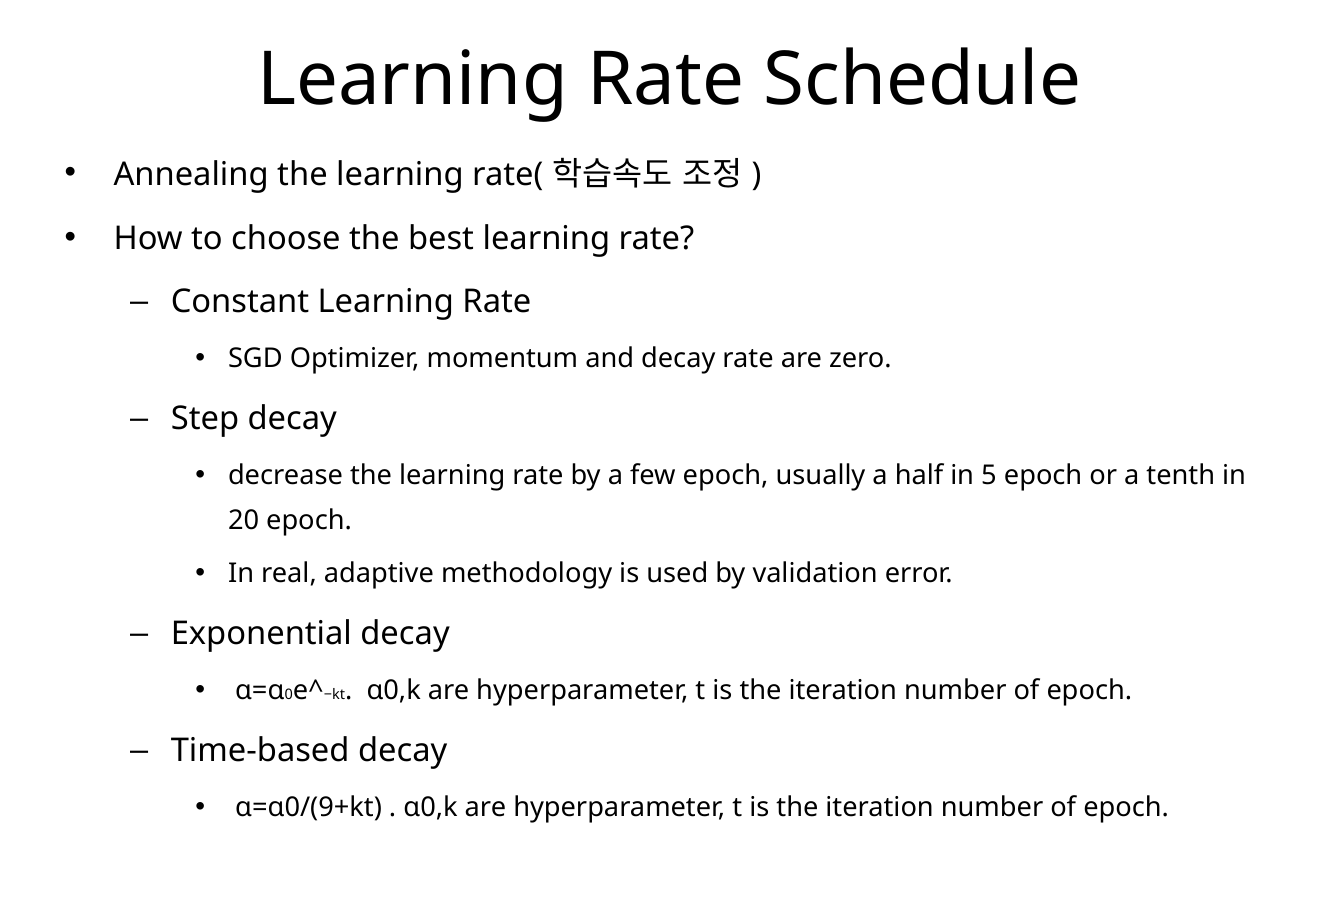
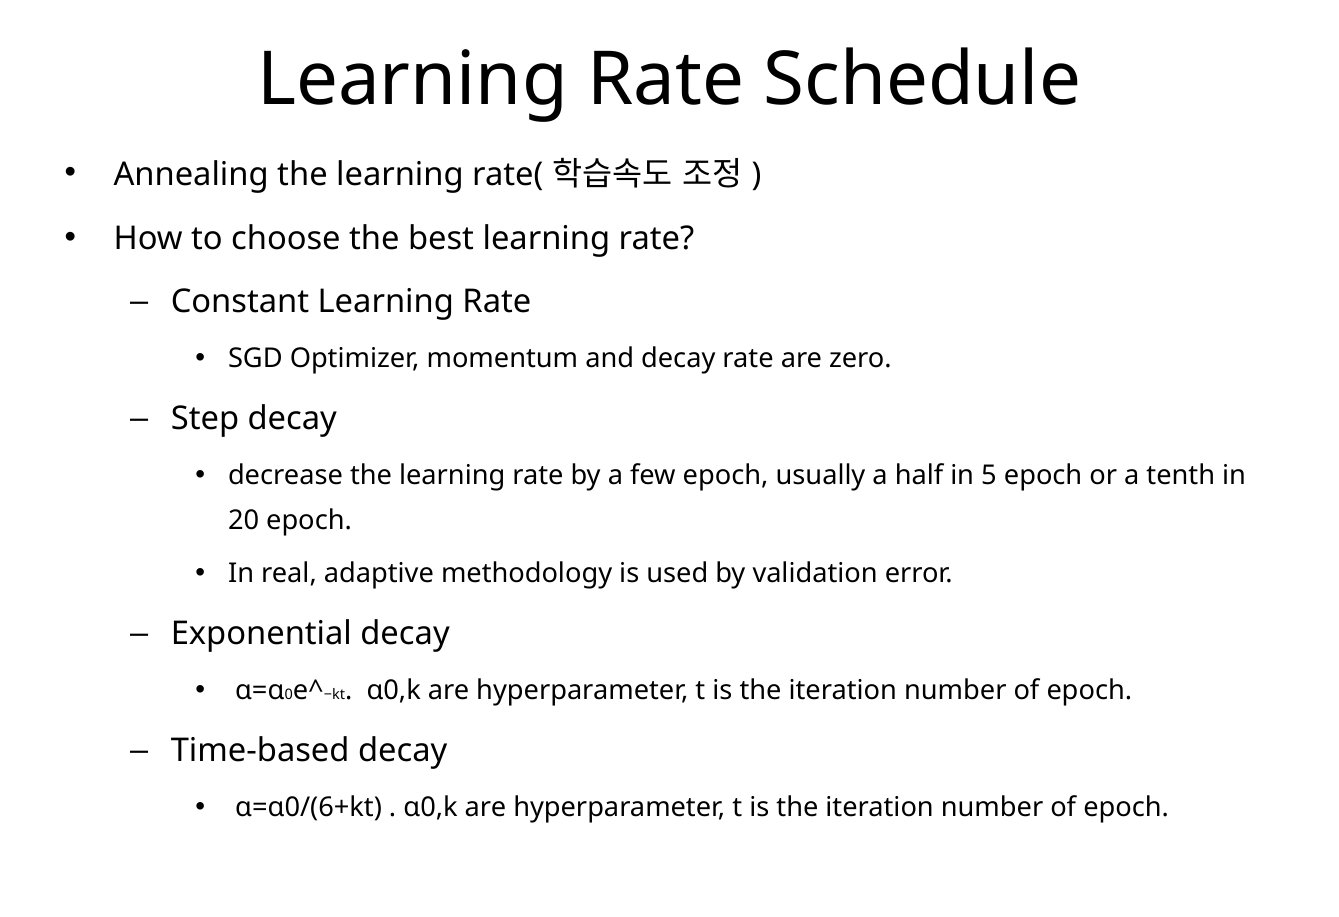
α=α0/(9+kt: α=α0/(9+kt -> α=α0/(6+kt (309, 807)
